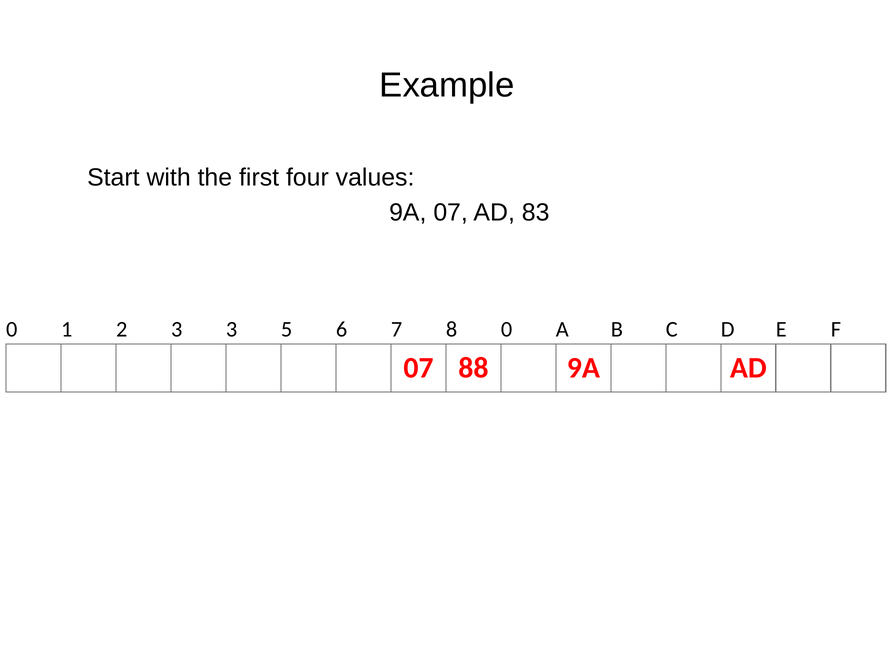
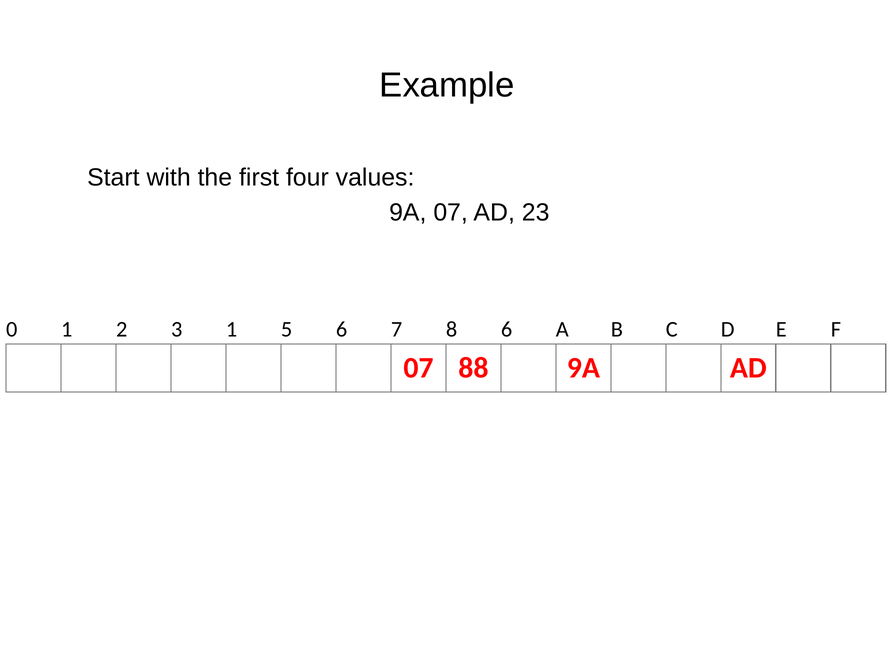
83: 83 -> 23 (536, 212)
3 3: 3 -> 1 (232, 329)
8 0: 0 -> 6 (507, 329)
